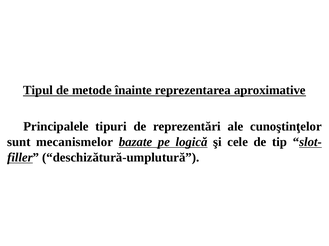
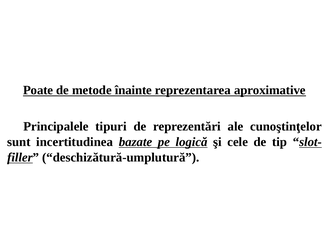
Tipul: Tipul -> Poate (38, 90)
mecanismelor: mecanismelor -> incertitudinea (75, 142)
